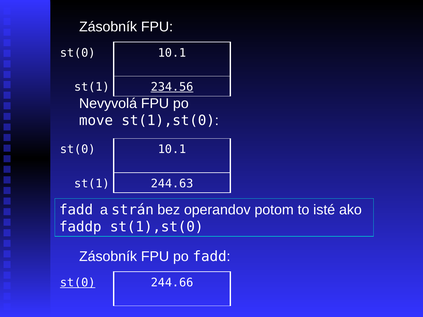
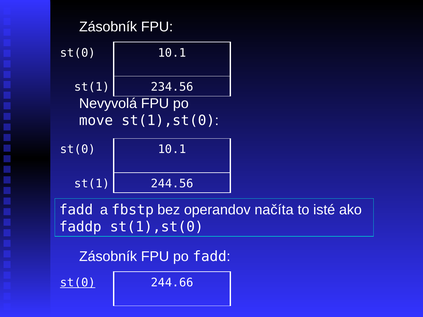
234.56 underline: present -> none (172, 87)
244.63: 244.63 -> 244.56 (172, 184)
strán: strán -> fbstp (133, 210)
potom: potom -> načíta (274, 210)
